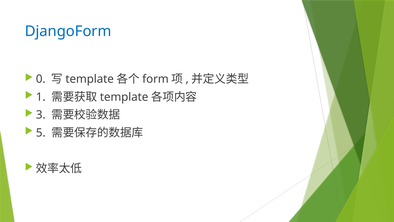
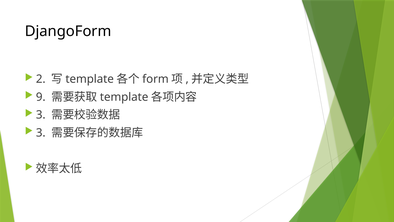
DjangoForm colour: blue -> black (68, 31)
0: 0 -> 2 (41, 79)
1: 1 -> 9 (41, 97)
5: 5 -> 3 (41, 133)
